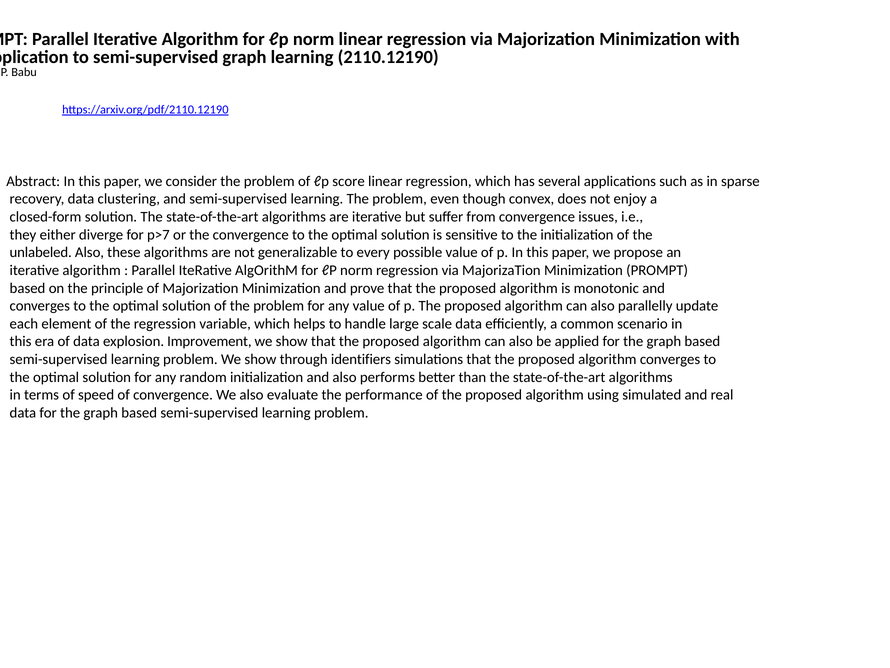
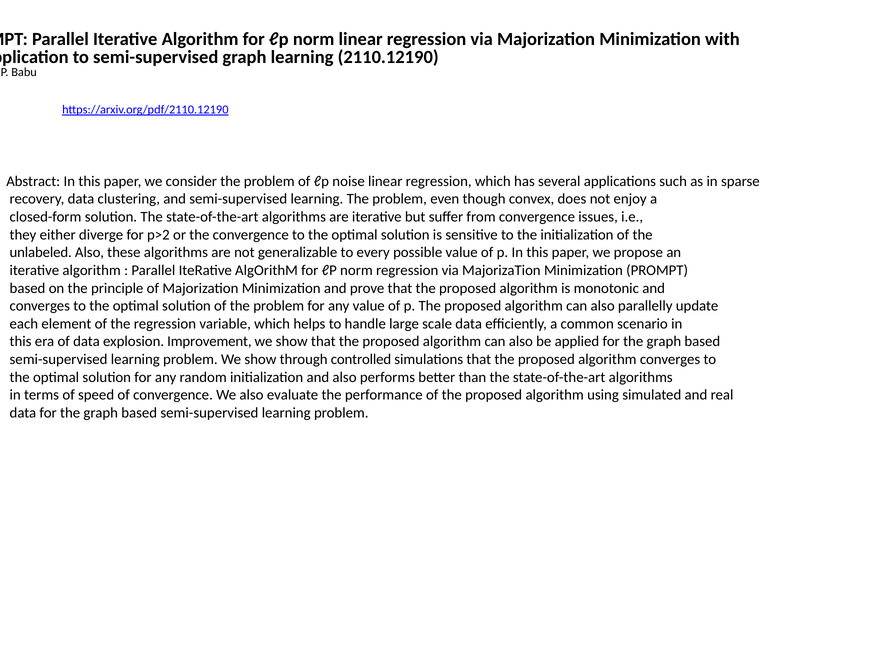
score: score -> noise (349, 181)
p>7: p>7 -> p>2 (158, 235)
identifiers: identifiers -> controlled (361, 359)
